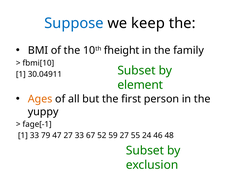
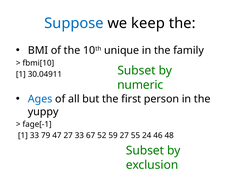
fheight: fheight -> unique (122, 50)
element: element -> numeric (140, 85)
Ages colour: orange -> blue (40, 99)
